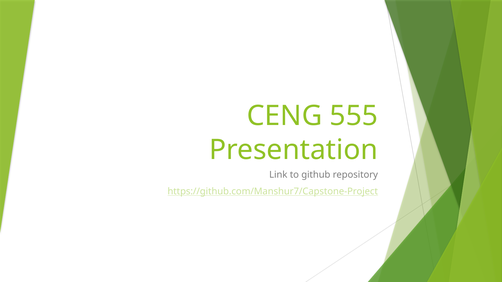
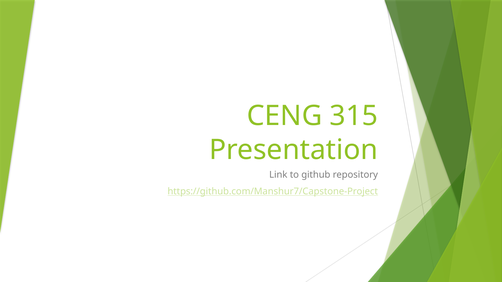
555: 555 -> 315 (354, 116)
